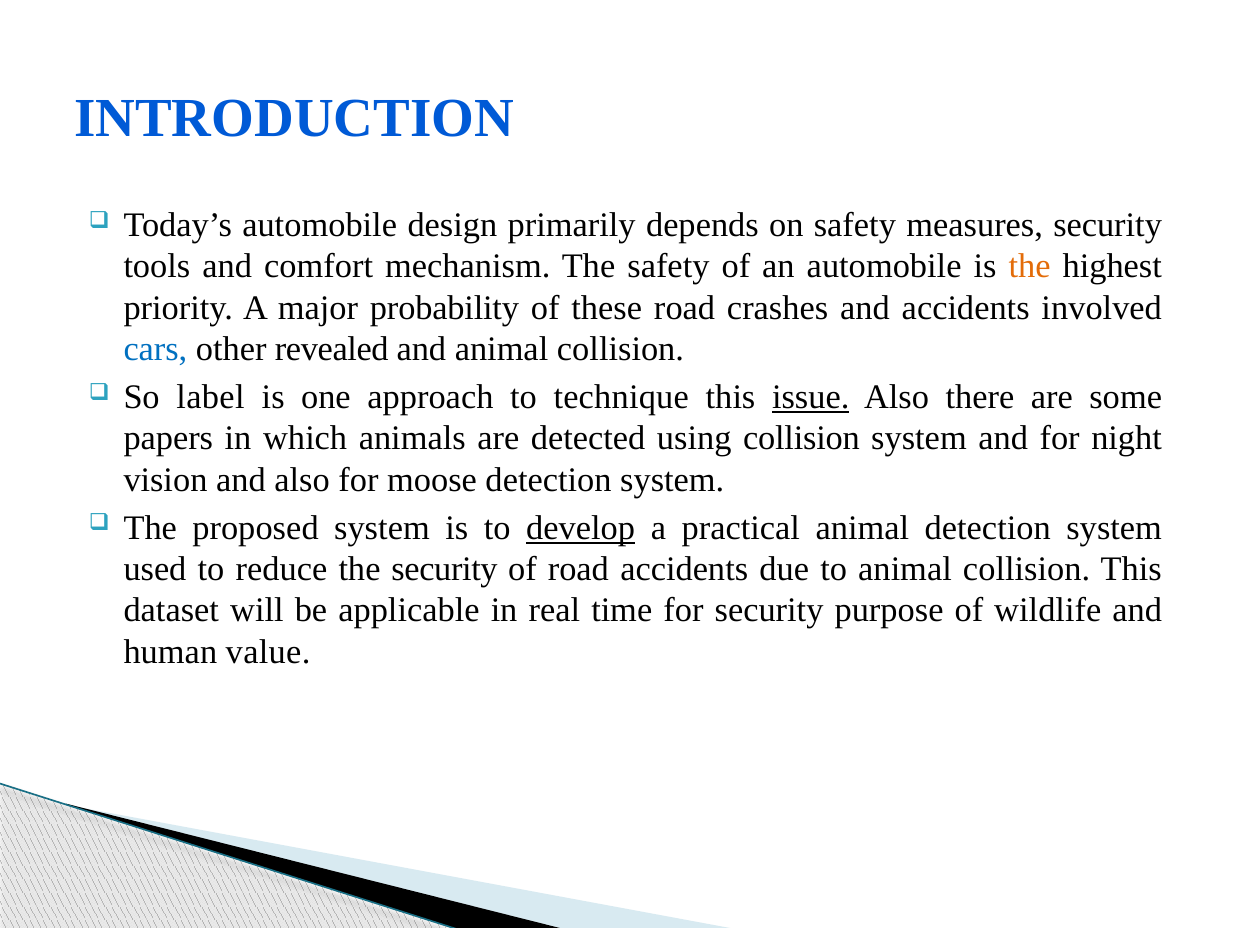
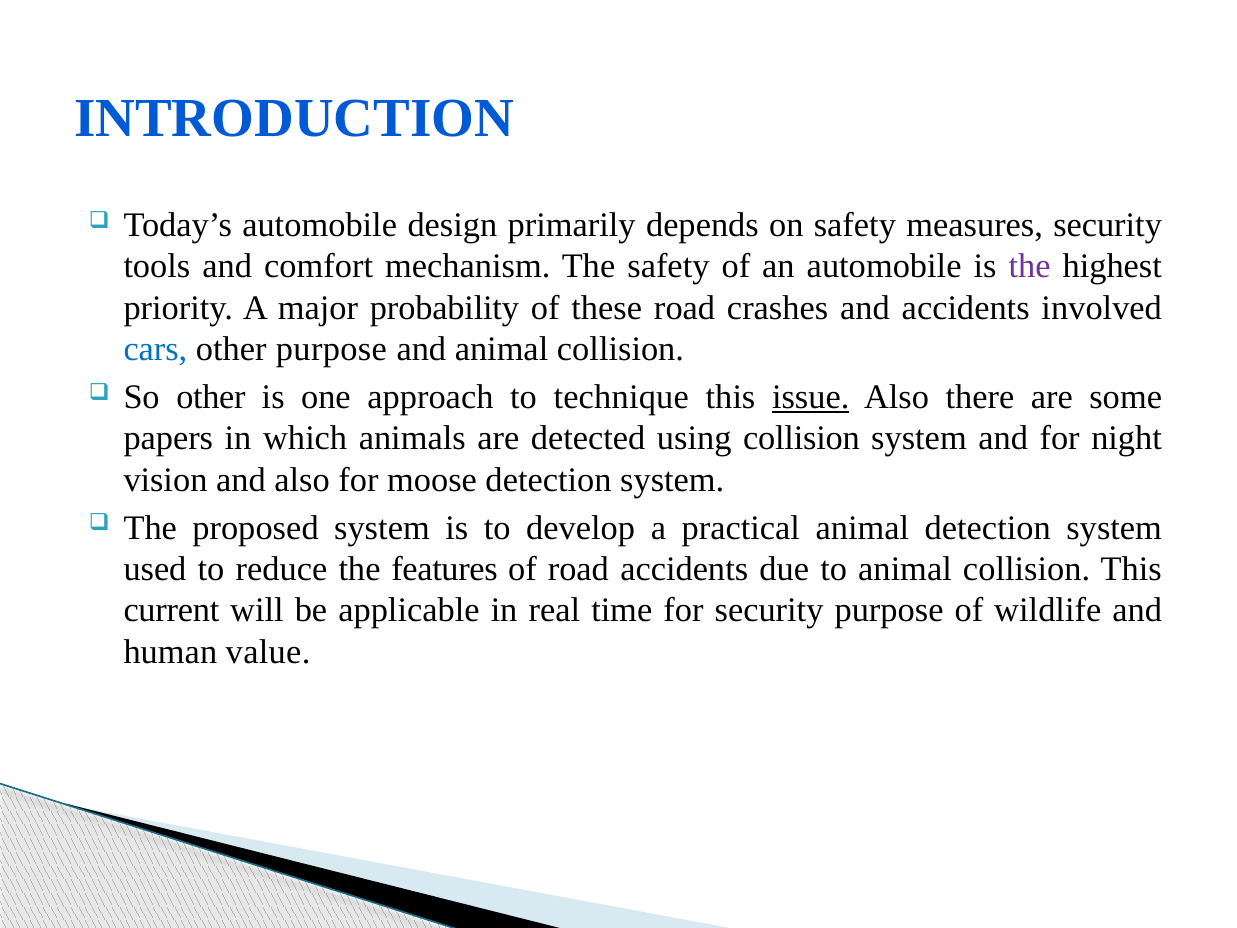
the colour: orange -> purple (1030, 266)
other revealed: revealed -> purpose (331, 349)
So label: label -> other (211, 397)
develop underline: present -> none (581, 528)
the security: security -> features (445, 569)
dataset: dataset -> current (171, 610)
